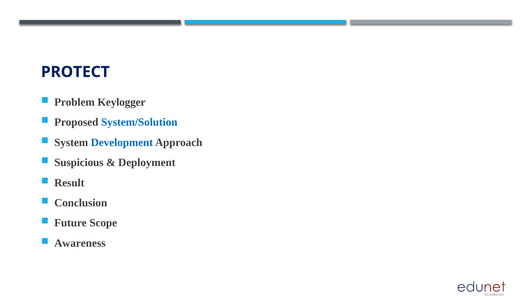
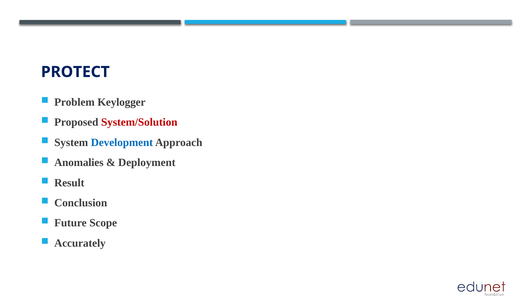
System/Solution colour: blue -> red (139, 122)
Suspicious: Suspicious -> Anomalies (79, 162)
Awareness: Awareness -> Accurately (80, 243)
